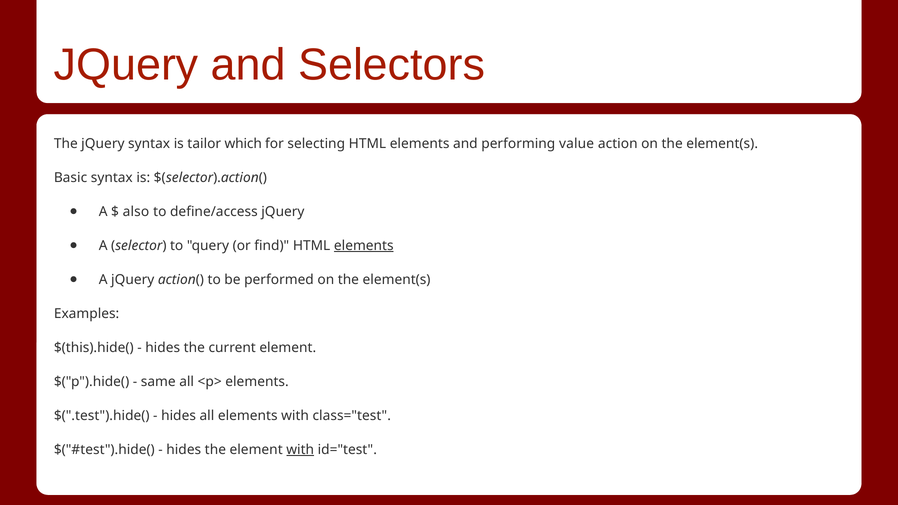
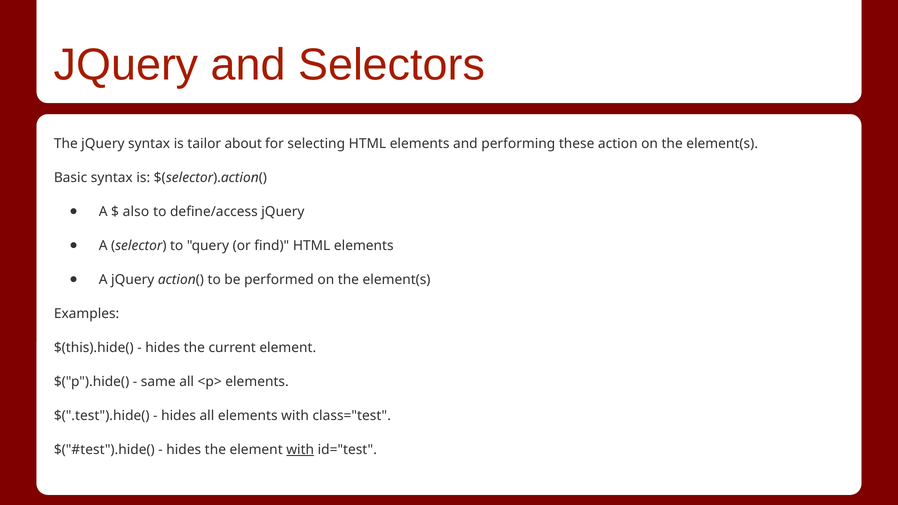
which: which -> about (243, 144)
value: value -> these (577, 144)
elements underline: present -> none (364, 246)
